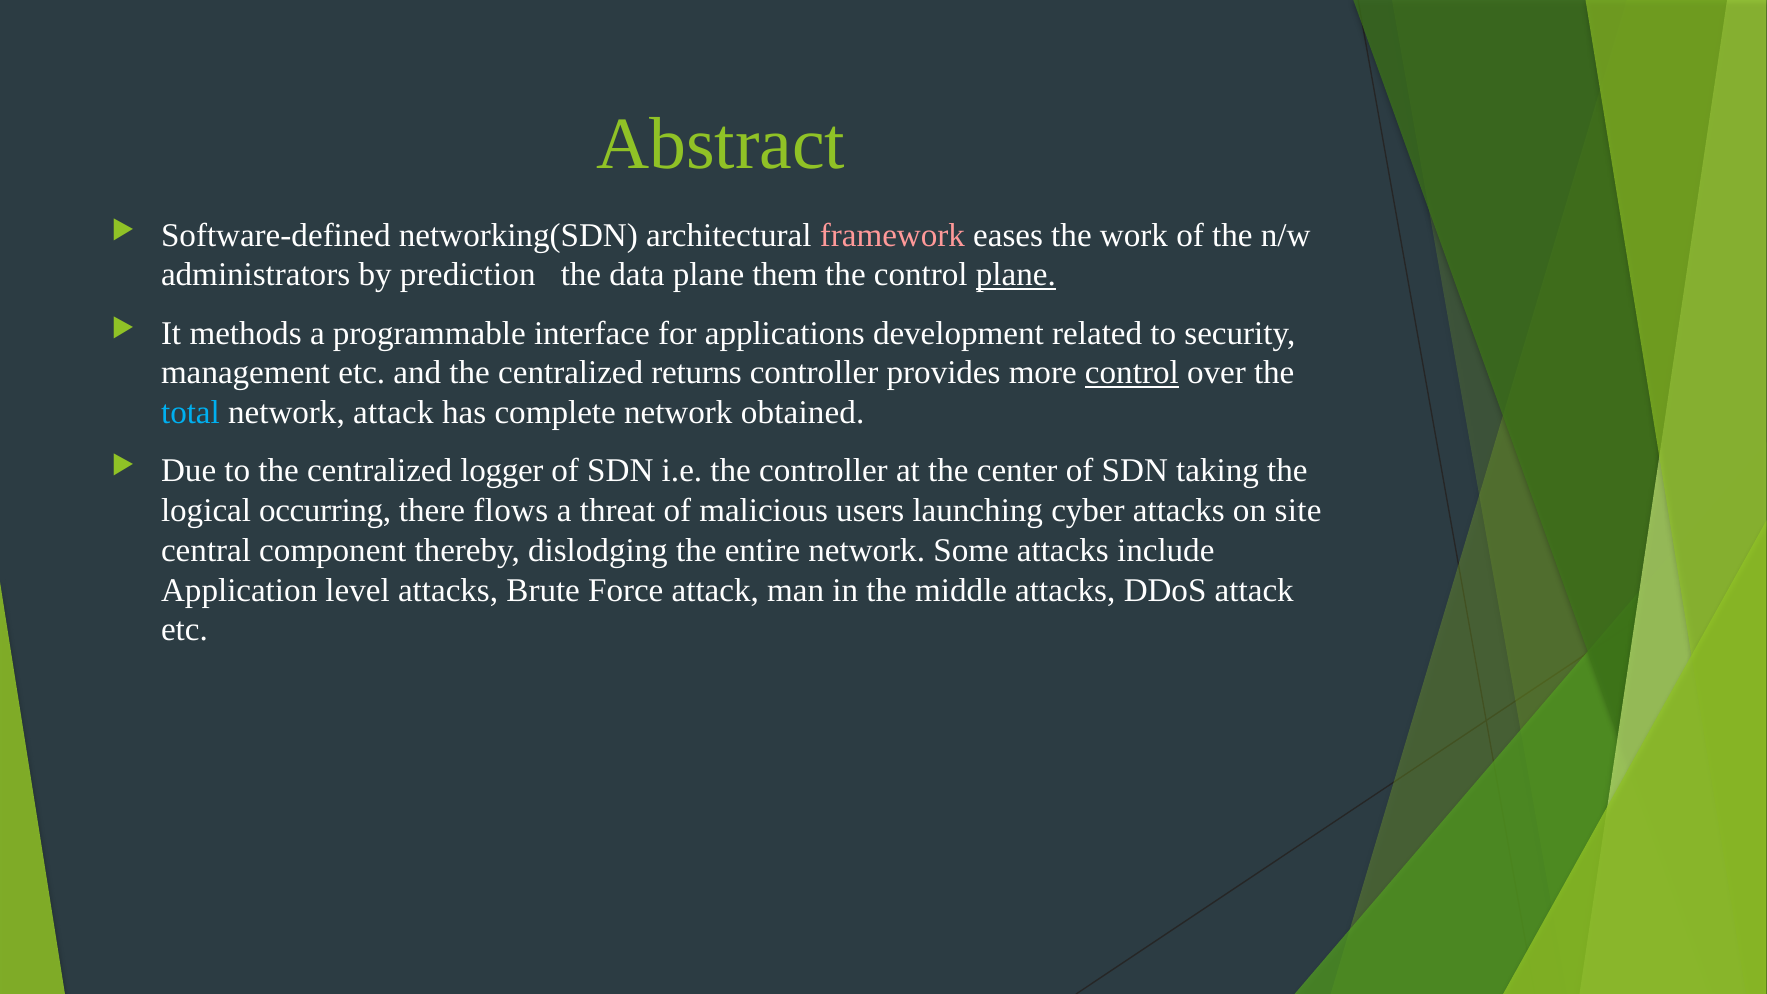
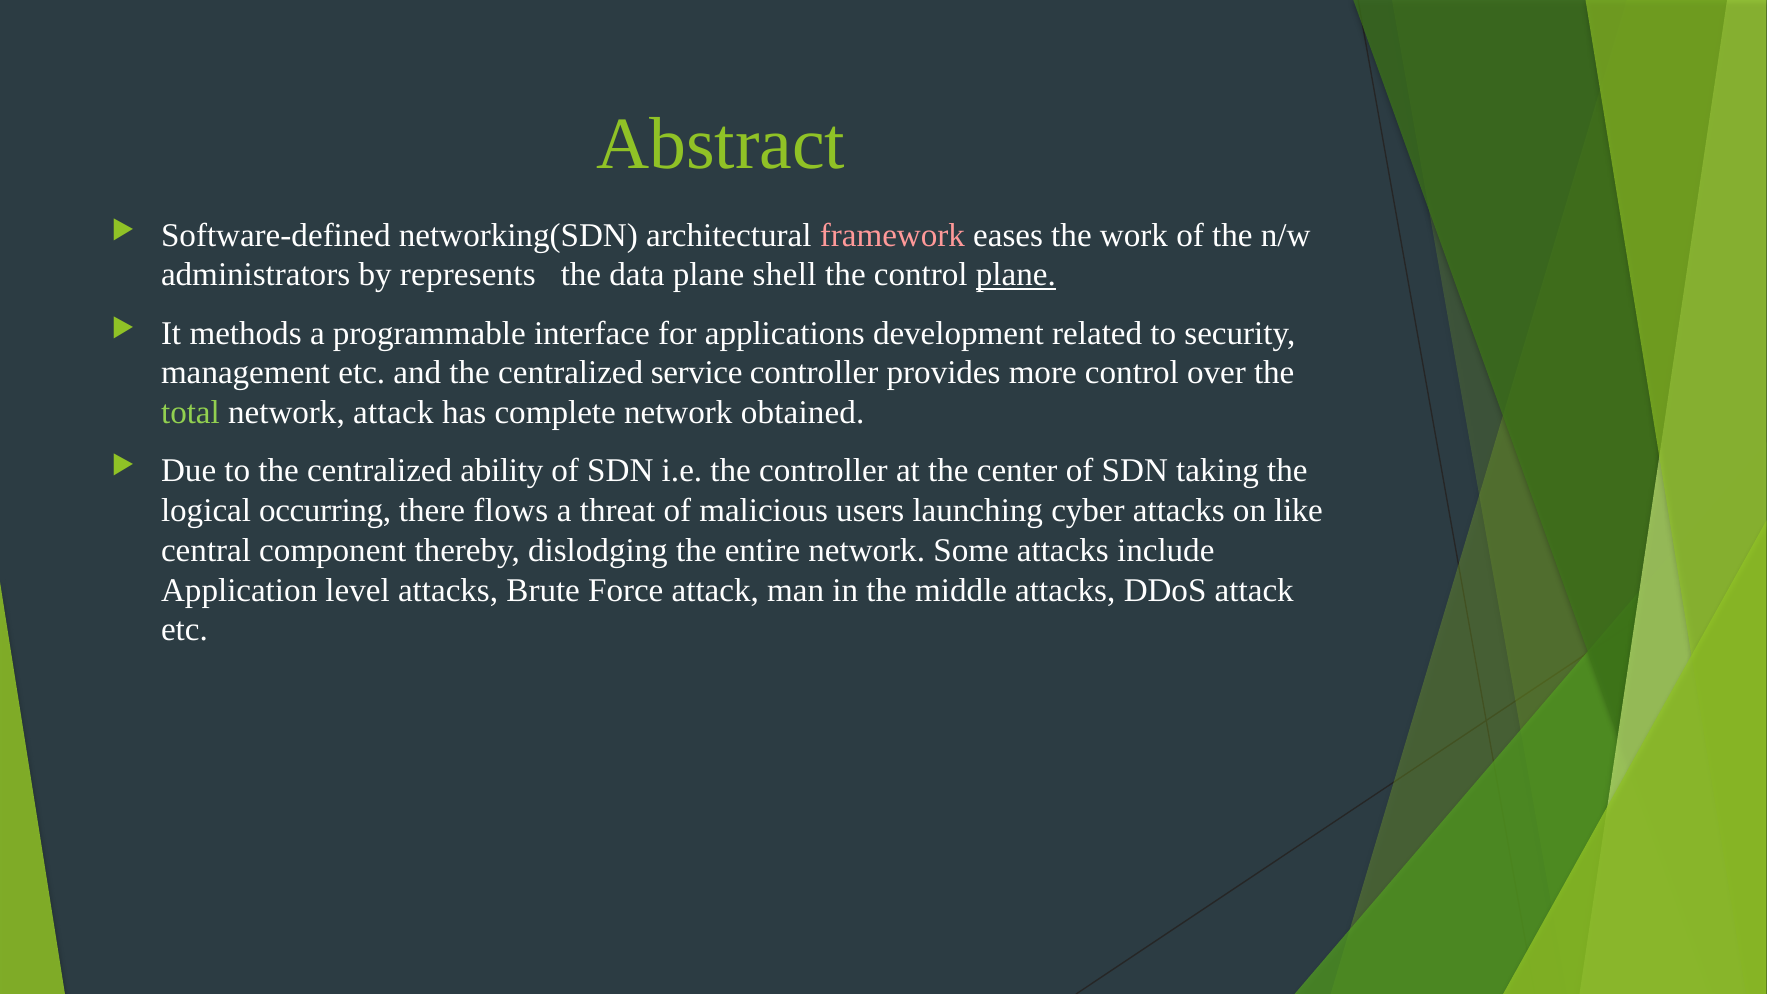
prediction: prediction -> represents (468, 275)
them: them -> shell (785, 275)
returns: returns -> service (697, 373)
control underline: present -> none (1132, 373)
total colour: light blue -> light green (190, 413)
logger: logger -> ability (502, 471)
site: site -> like (1298, 511)
